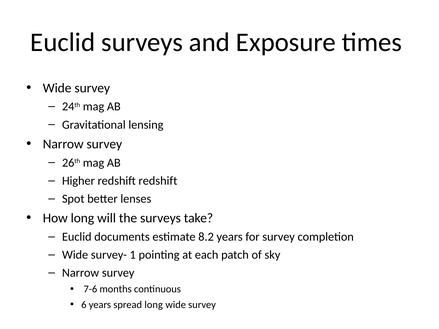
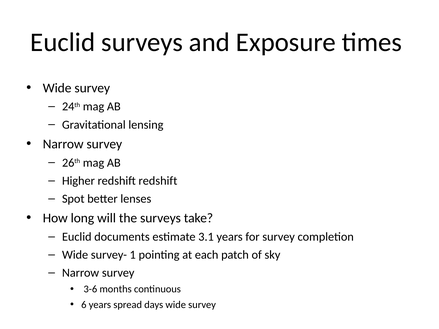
8.2: 8.2 -> 3.1 (206, 237)
7-6: 7-6 -> 3-6 (90, 289)
spread long: long -> days (154, 305)
